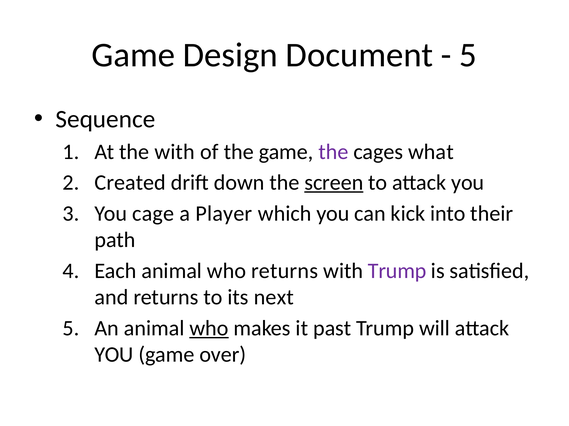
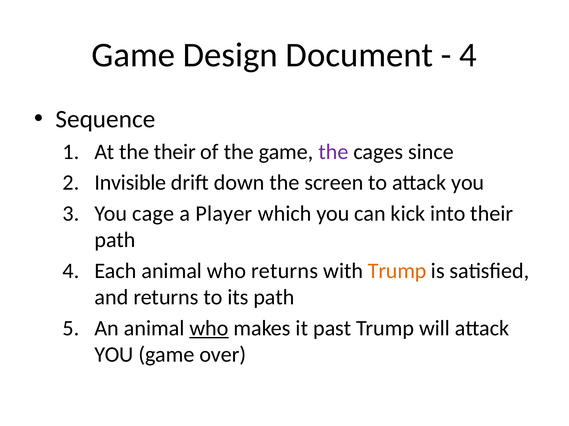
5: 5 -> 4 (468, 55)
the with: with -> their (175, 152)
what: what -> since (431, 152)
Created: Created -> Invisible (130, 183)
screen underline: present -> none (334, 183)
Trump colour: purple -> orange (397, 271)
its next: next -> path (274, 298)
